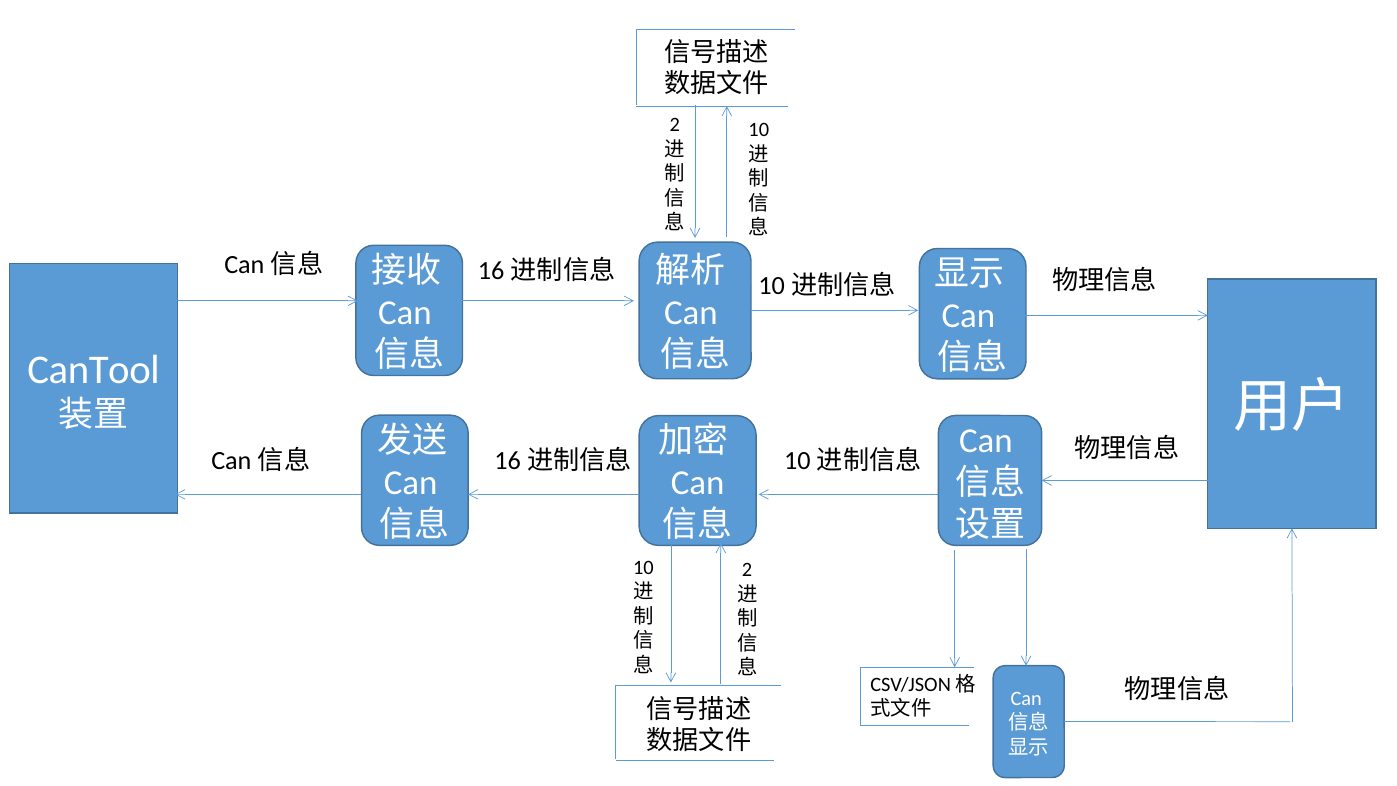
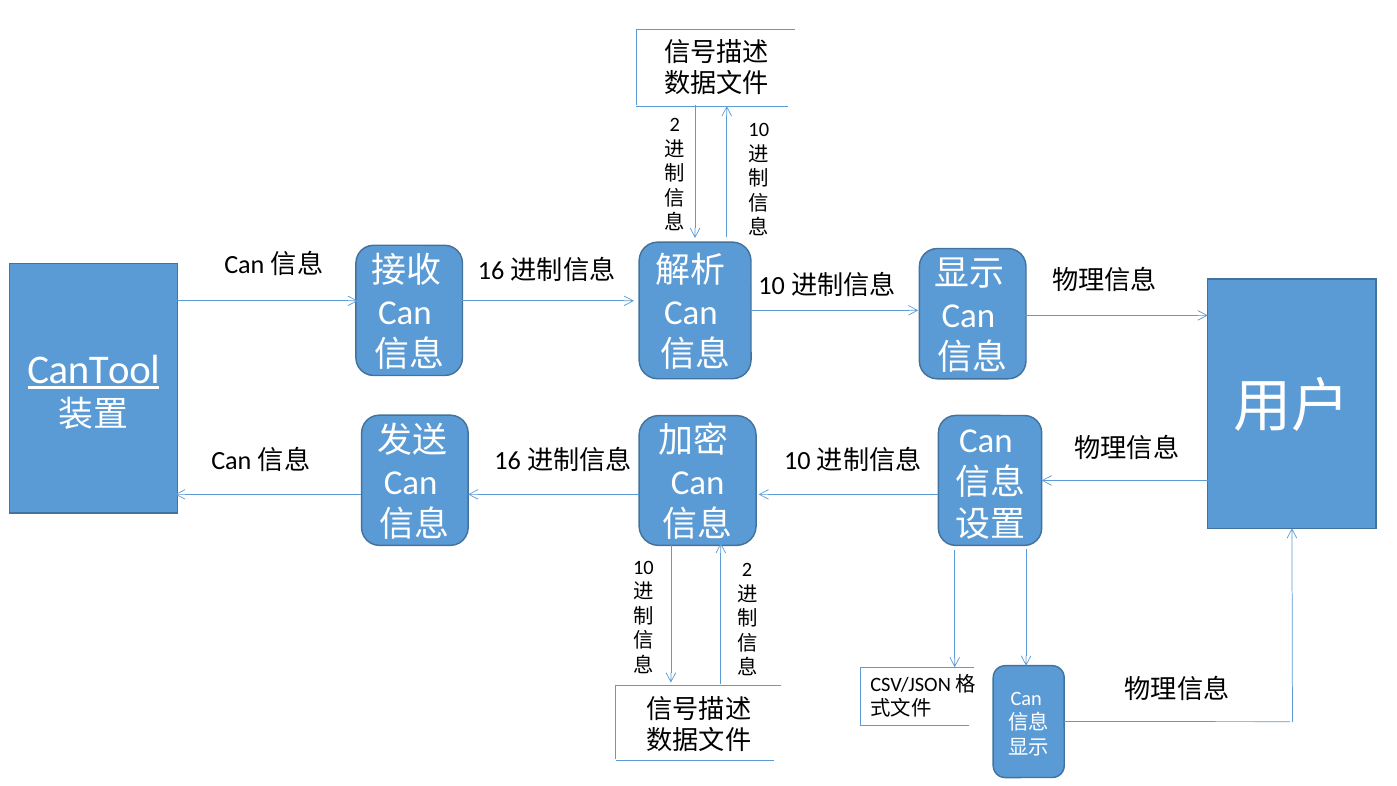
CanTool underline: none -> present (94, 370)
